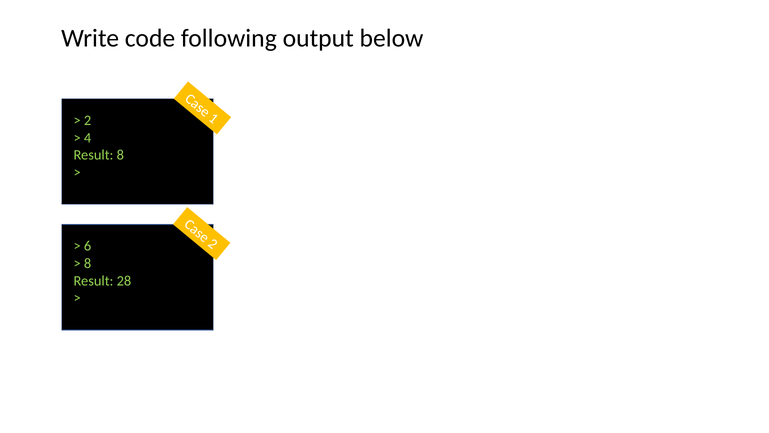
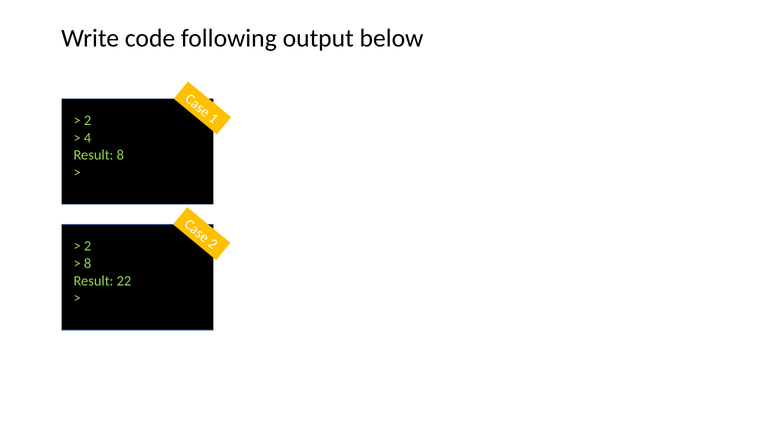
6: 6 -> 2 (88, 246)
28: 28 -> 22 (124, 280)
